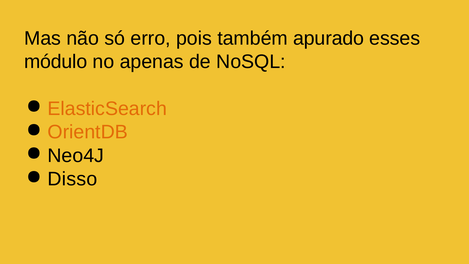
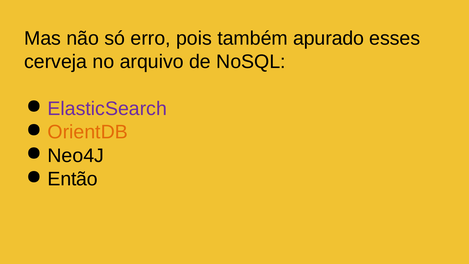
módulo: módulo -> cerveja (56, 62)
apenas: apenas -> arquivo (152, 62)
ElasticSearch colour: orange -> purple (107, 109)
Disso: Disso -> Então (73, 179)
